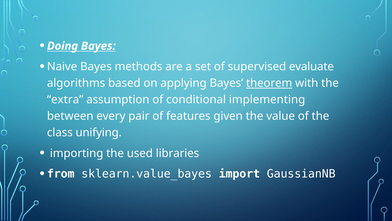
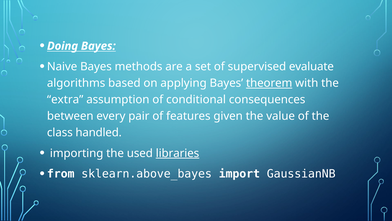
implementing: implementing -> consequences (267, 99)
unifying: unifying -> handled (99, 132)
libraries underline: none -> present (177, 153)
sklearn.value_bayes: sklearn.value_bayes -> sklearn.above_bayes (147, 173)
